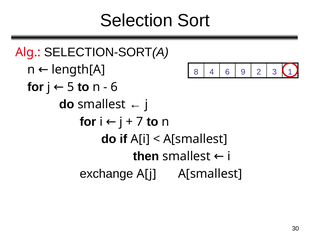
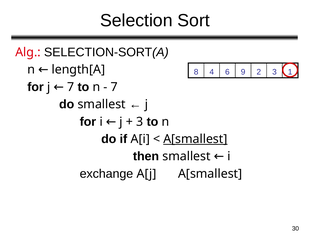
j 5: 5 -> 7 (71, 87)
6: 6 -> 7 (114, 87)
7: 7 -> 3 (140, 121)
A[smallest underline: none -> present (195, 139)
